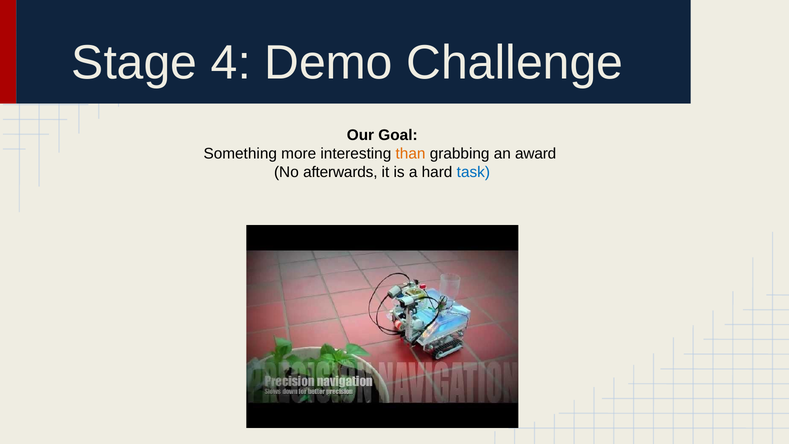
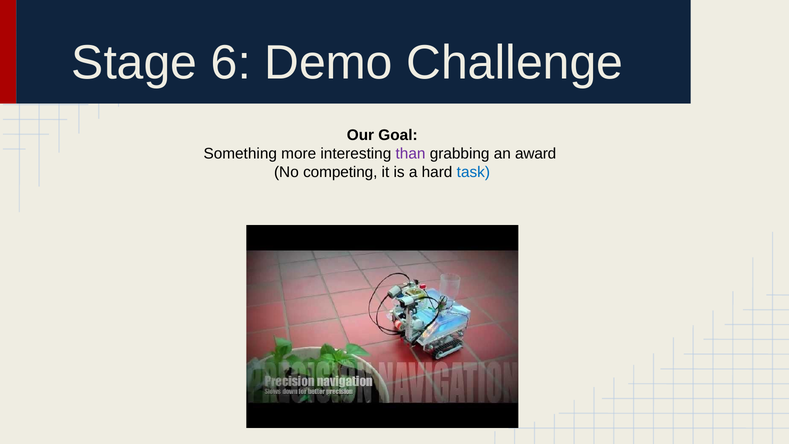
4: 4 -> 6 (231, 63)
than colour: orange -> purple (411, 154)
afterwards: afterwards -> competing (340, 172)
